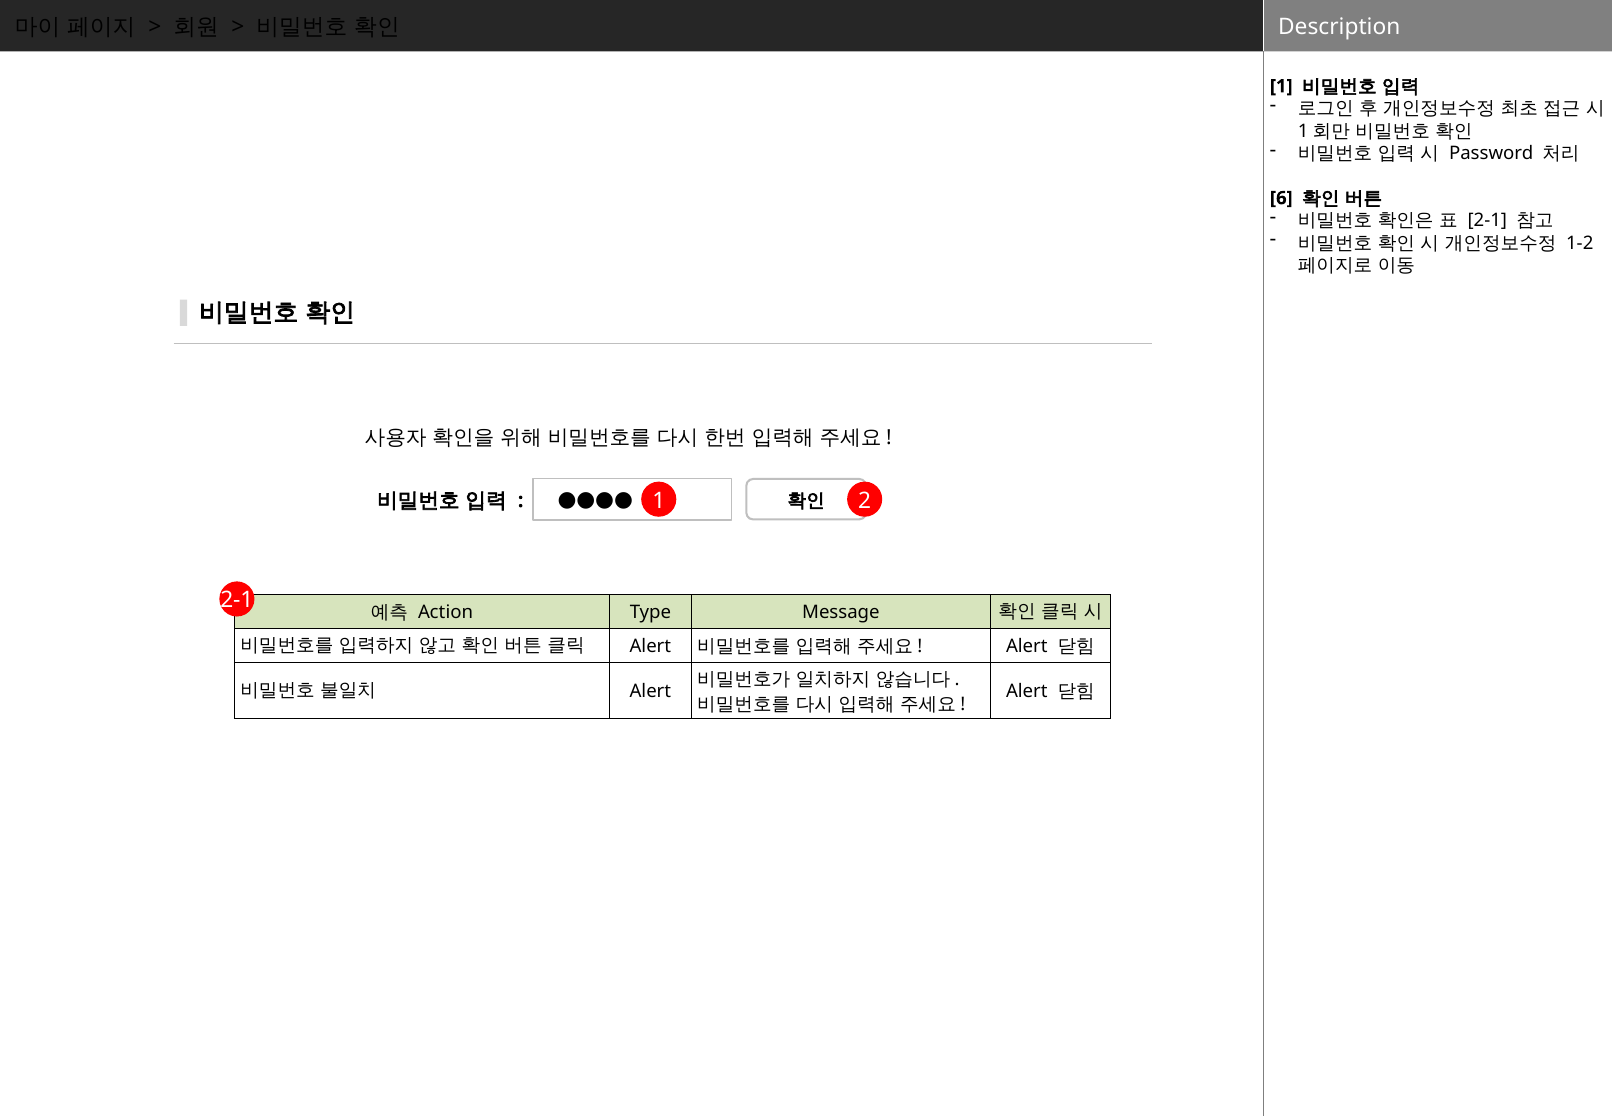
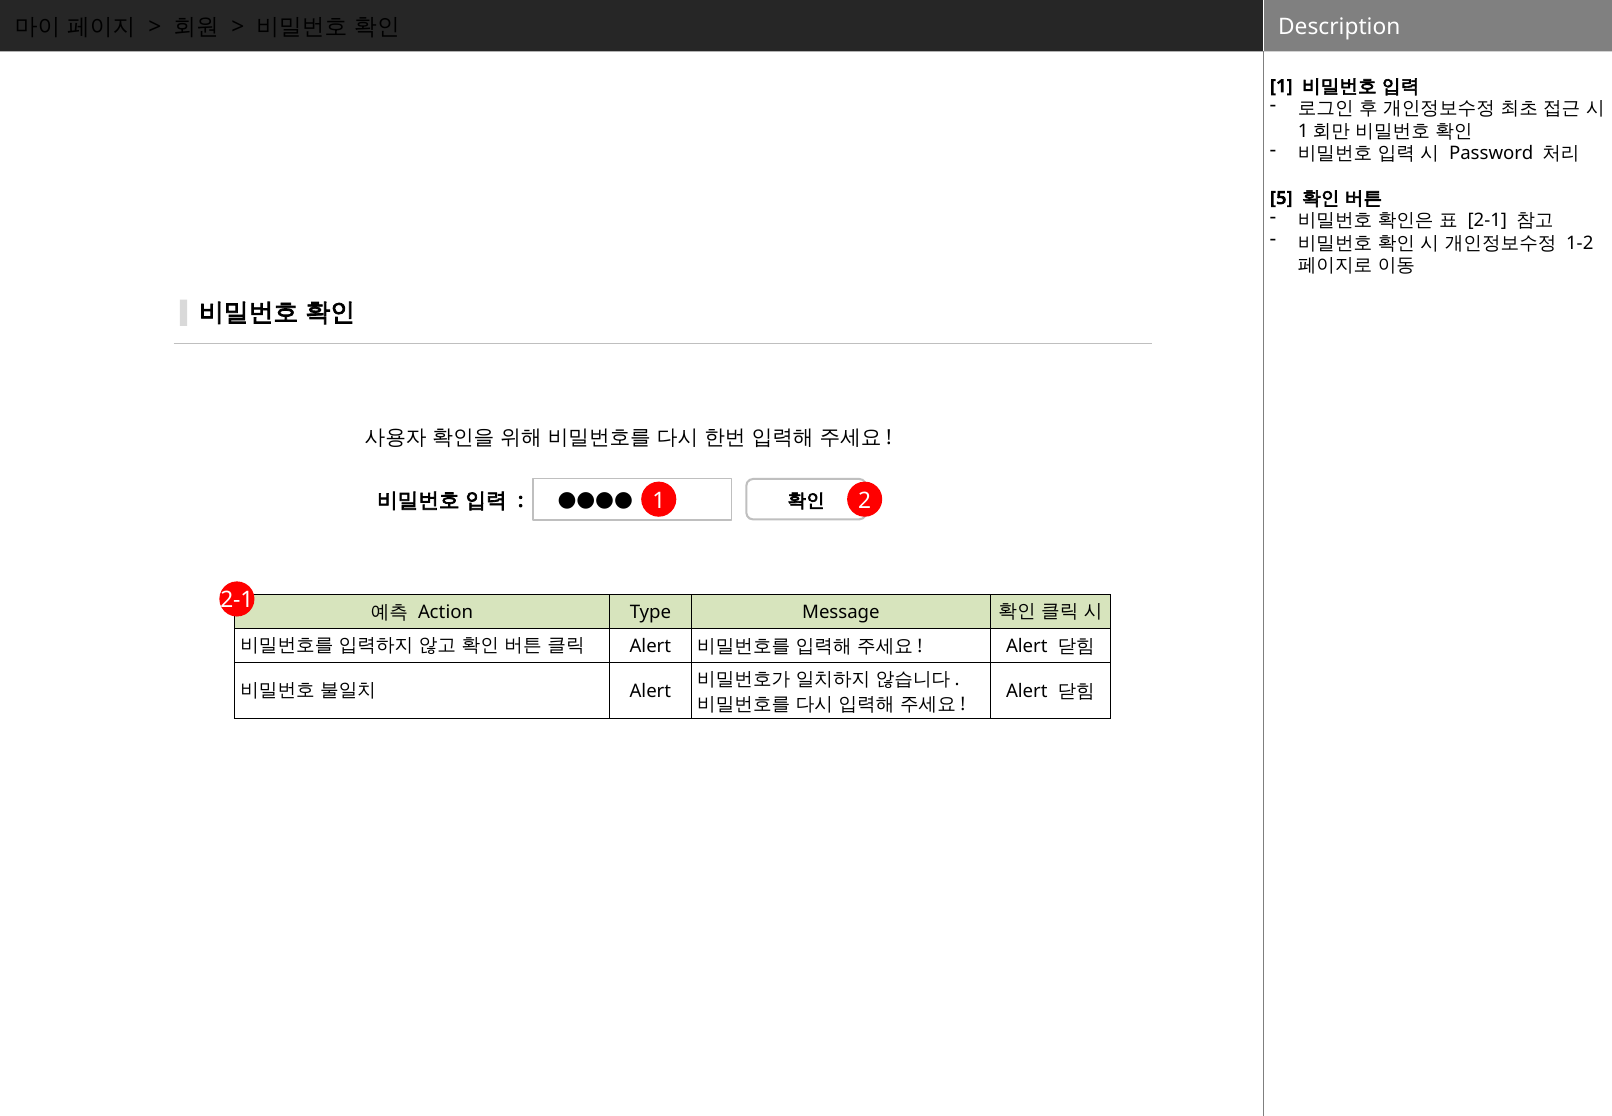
6: 6 -> 5 (1281, 198)
